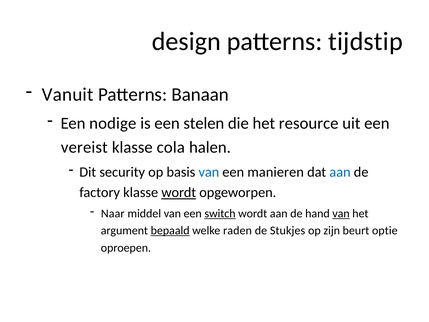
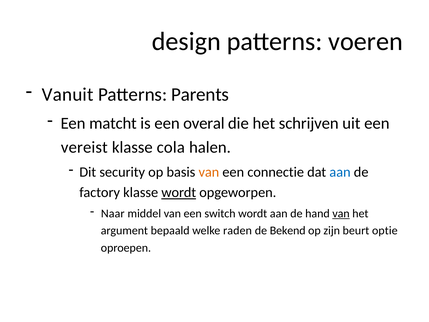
tijdstip: tijdstip -> voeren (366, 42)
Banaan: Banaan -> Parents (200, 95)
nodige: nodige -> matcht (113, 123)
stelen: stelen -> overal (204, 123)
resource: resource -> schrijven (309, 123)
van colour: blue -> orange (209, 172)
manieren: manieren -> connectie (276, 172)
switch underline: present -> none (220, 213)
bepaald underline: present -> none (170, 230)
Stukjes: Stukjes -> Bekend (288, 230)
